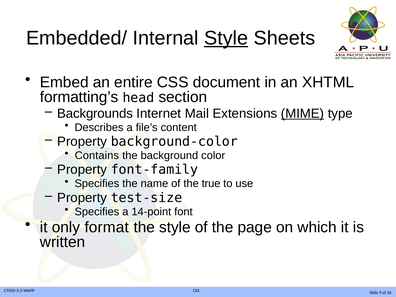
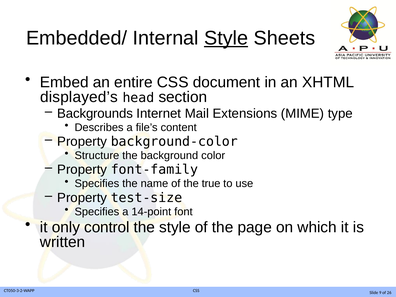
formatting’s: formatting’s -> displayed’s (79, 97)
MIME underline: present -> none (303, 113)
Contains: Contains -> Structure (97, 155)
format: format -> control (107, 227)
